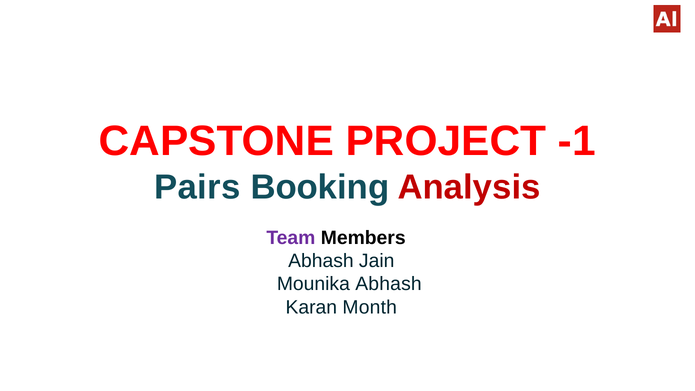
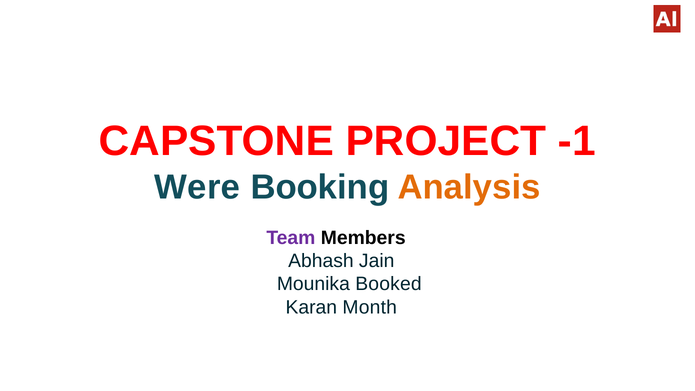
Pairs: Pairs -> Were (197, 187)
Analysis colour: red -> orange (469, 187)
Mounika Abhash: Abhash -> Booked (388, 284)
